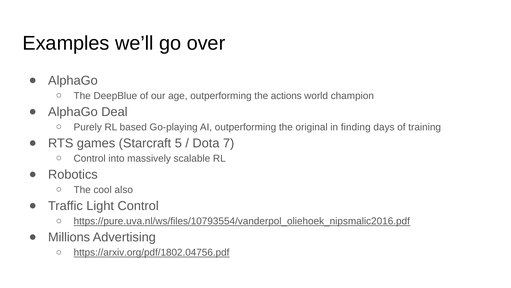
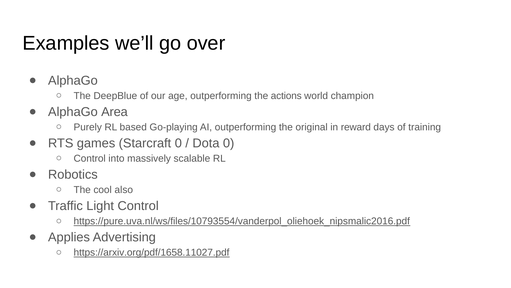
Deal: Deal -> Area (114, 112)
finding: finding -> reward (356, 127)
Starcraft 5: 5 -> 0 (178, 143)
Dota 7: 7 -> 0 (229, 143)
Millions: Millions -> Applies (69, 237)
https://arxiv.org/pdf/1802.04756.pdf: https://arxiv.org/pdf/1802.04756.pdf -> https://arxiv.org/pdf/1658.11027.pdf (152, 252)
